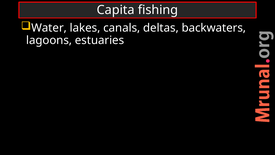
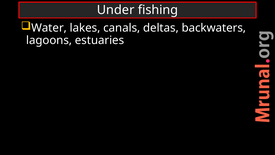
Capita: Capita -> Under (116, 10)
